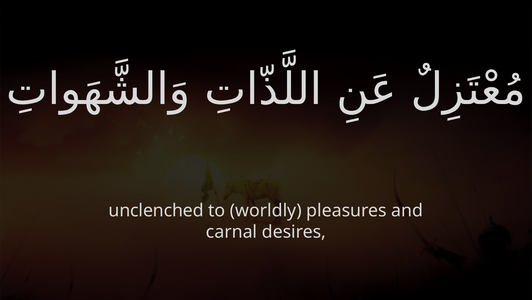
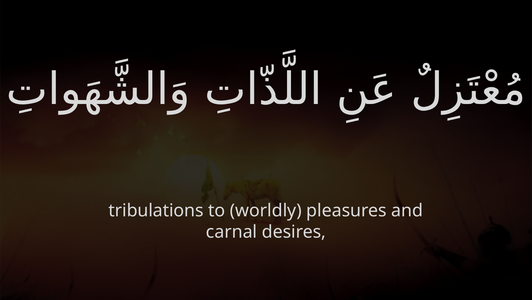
unclenched: unclenched -> tribulations (156, 210)
